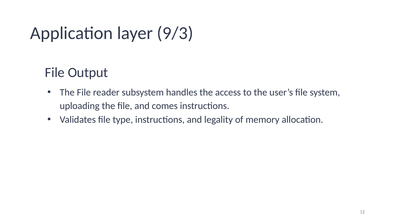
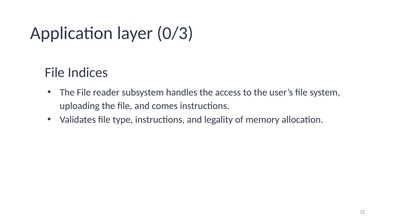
9/3: 9/3 -> 0/3 (175, 33)
Output: Output -> Indices (88, 73)
